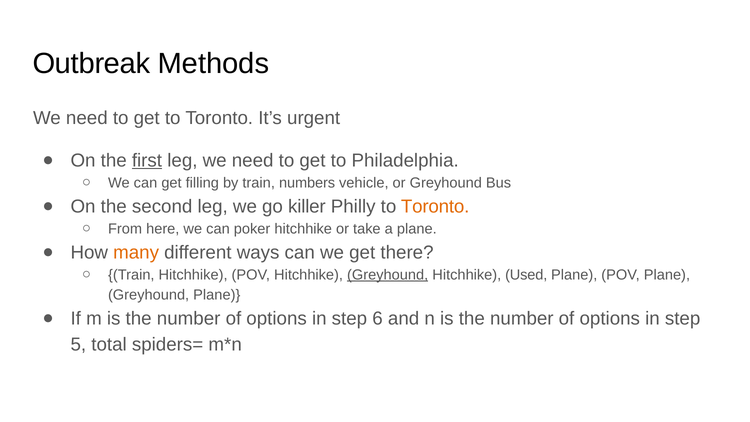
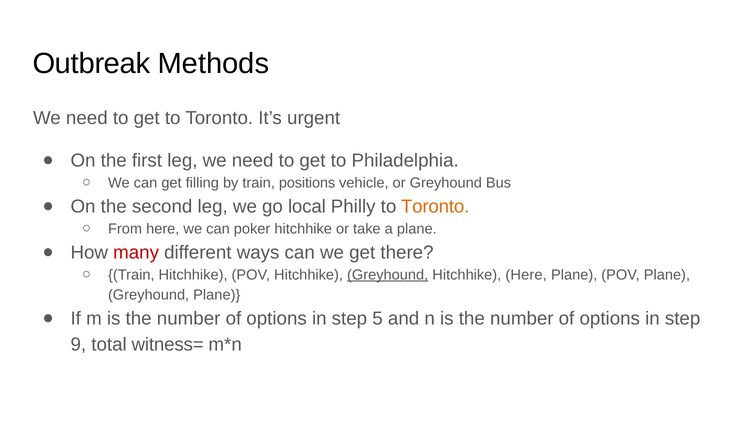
first underline: present -> none (147, 160)
numbers: numbers -> positions (307, 183)
killer: killer -> local (307, 206)
many colour: orange -> red (136, 252)
Hitchhike Used: Used -> Here (526, 275)
6: 6 -> 5 (378, 318)
5: 5 -> 9 (78, 344)
spiders=: spiders= -> witness= (168, 344)
